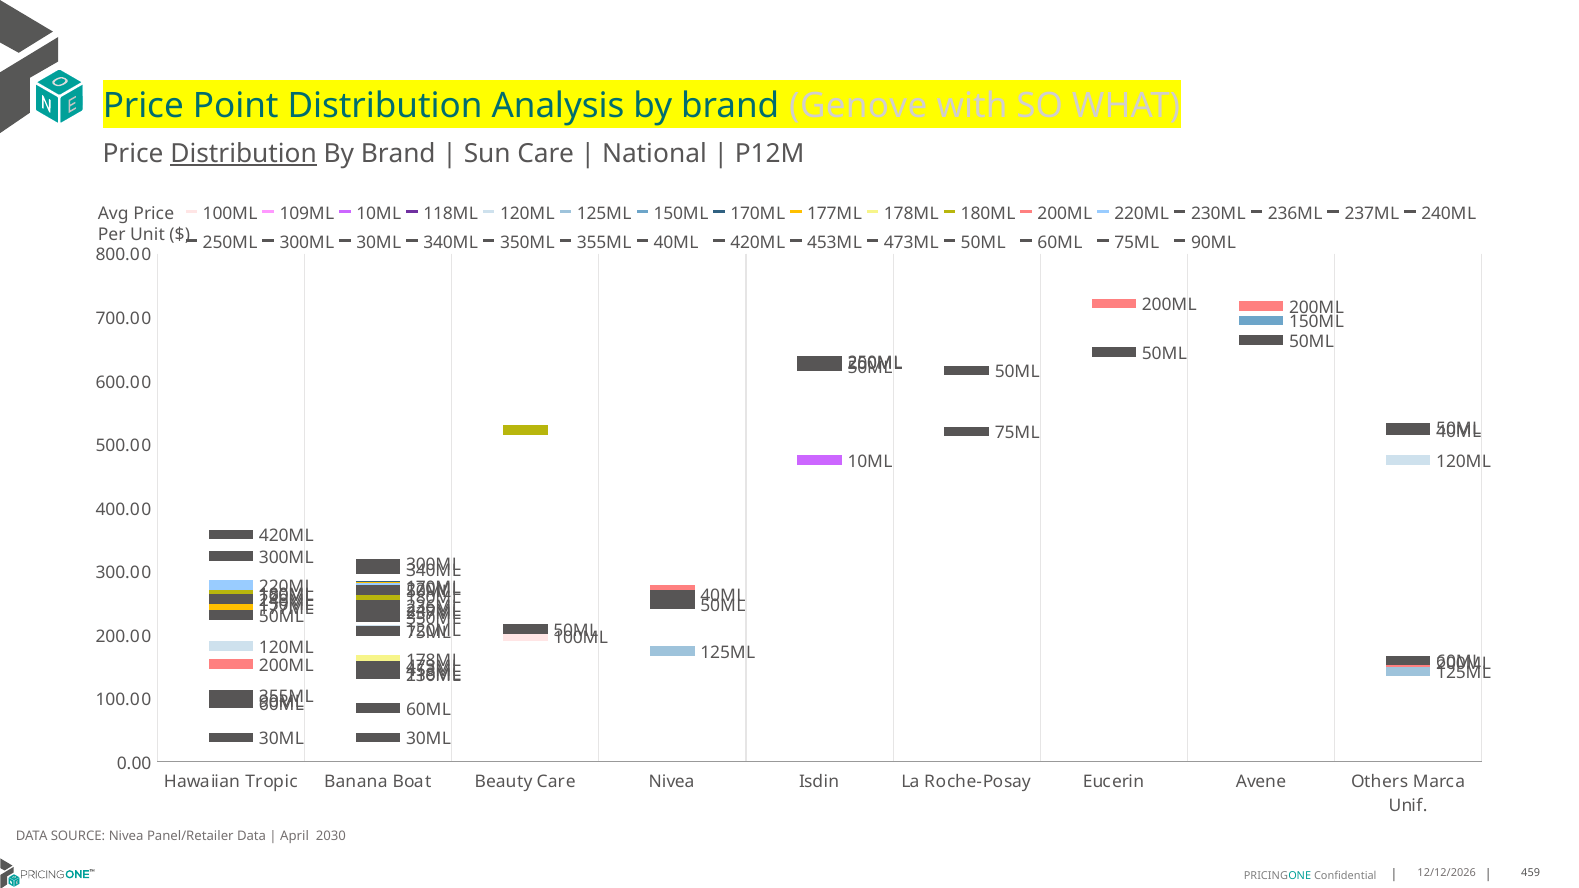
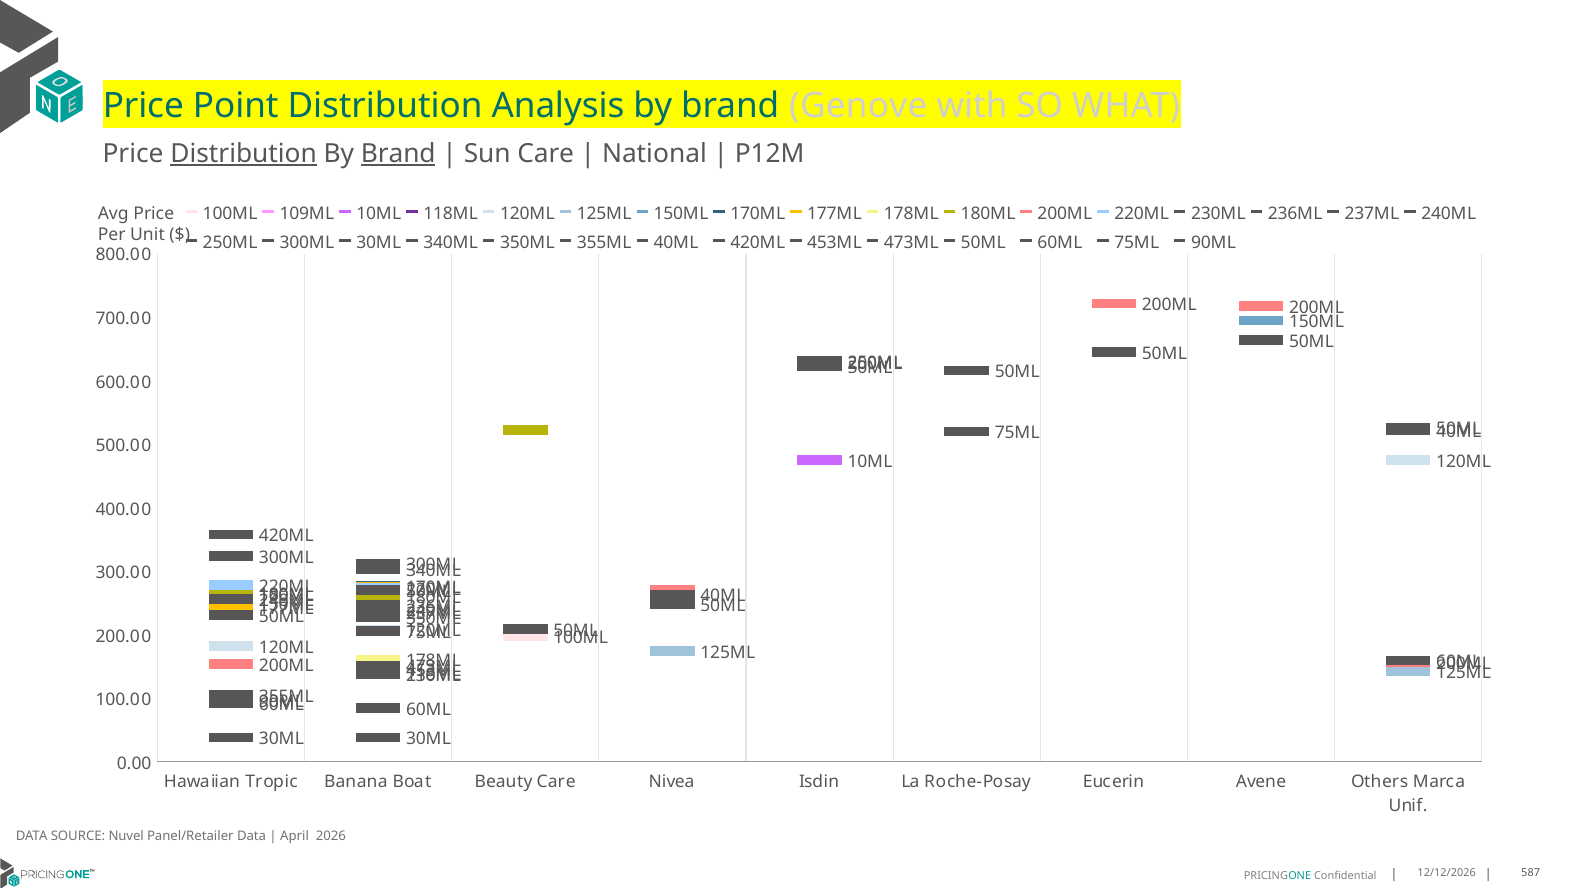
Brand underline: none -> present (398, 154)
SOURCE Nivea: Nivea -> Nuvel (126, 837)
2030: 2030 -> 2026 (331, 837)
459: 459 -> 587 (1531, 873)
